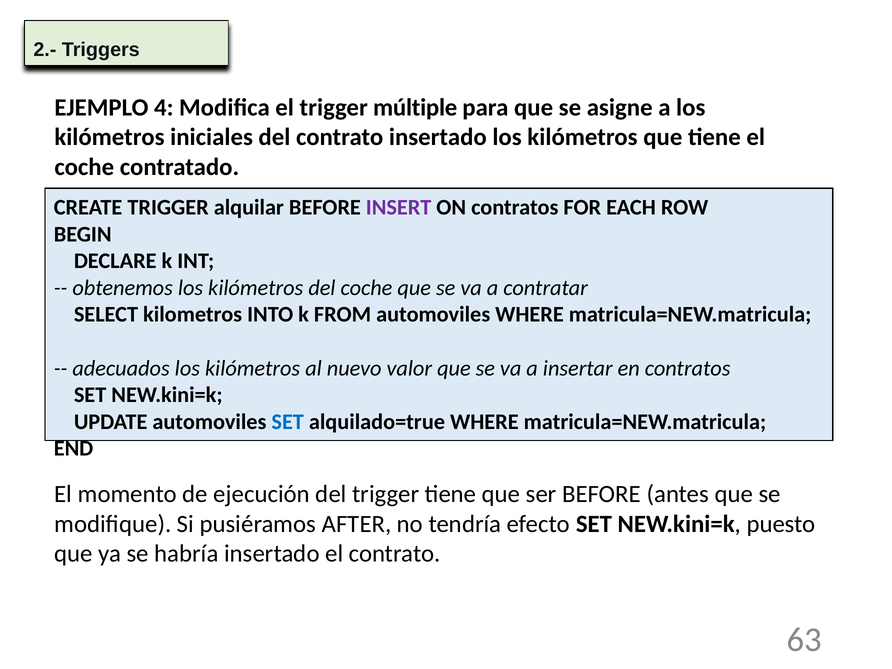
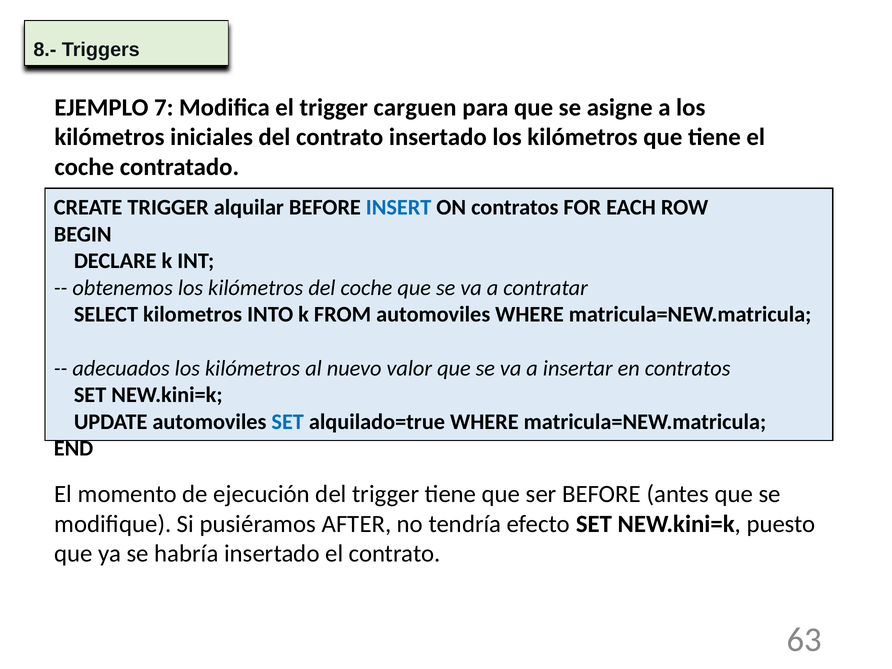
2.-: 2.- -> 8.- (45, 50)
4: 4 -> 7 (164, 108)
múltiple: múltiple -> carguen (415, 108)
INSERT colour: purple -> blue (399, 208)
